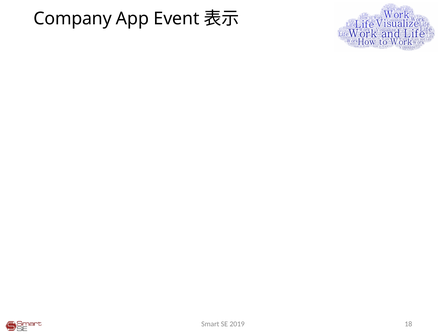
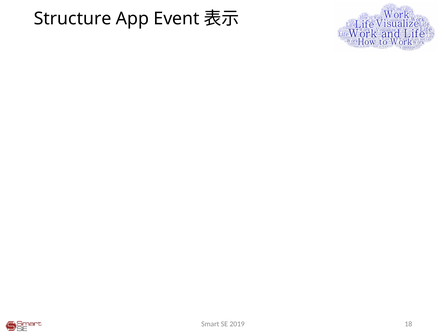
Company: Company -> Structure (73, 18)
